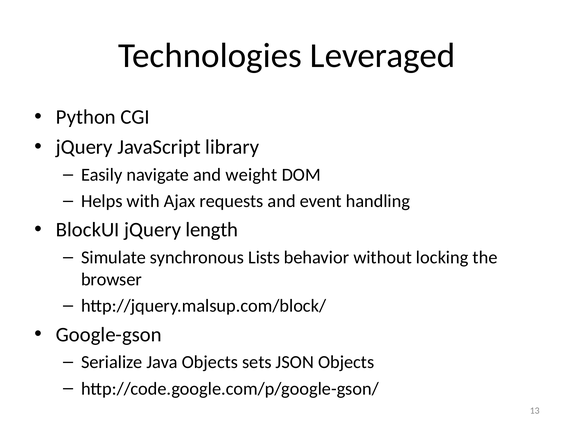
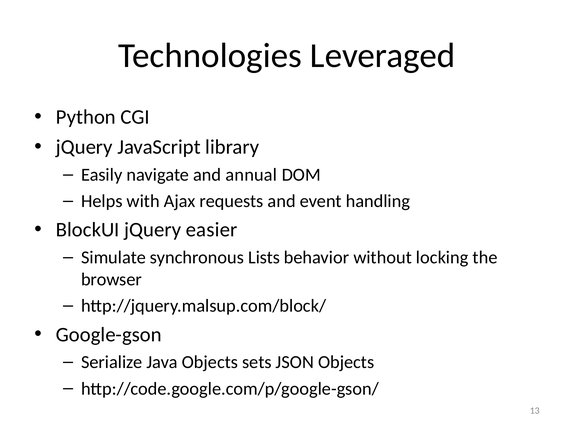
weight: weight -> annual (251, 175)
length: length -> easier (212, 230)
